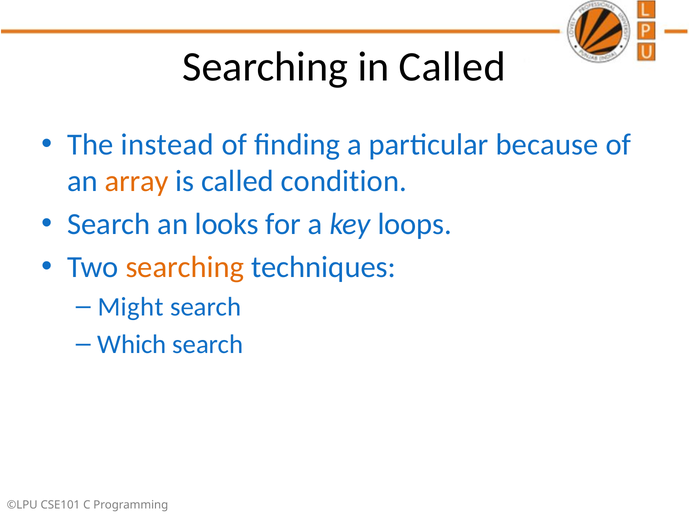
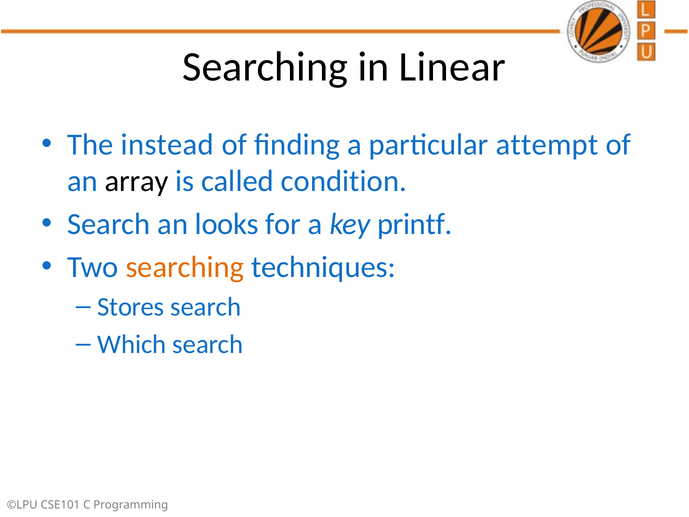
in Called: Called -> Linear (452, 67)
because: because -> attempt (547, 145)
array colour: orange -> black (137, 181)
loops: loops -> printf (415, 224)
Might: Might -> Stores (131, 307)
